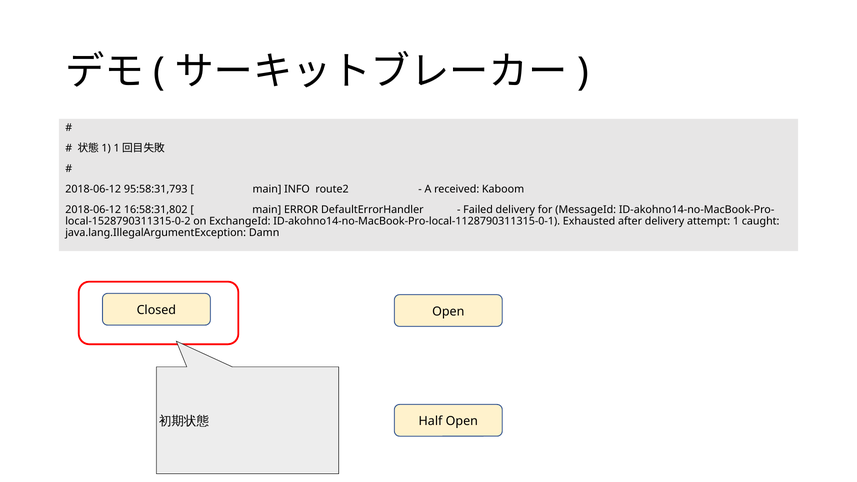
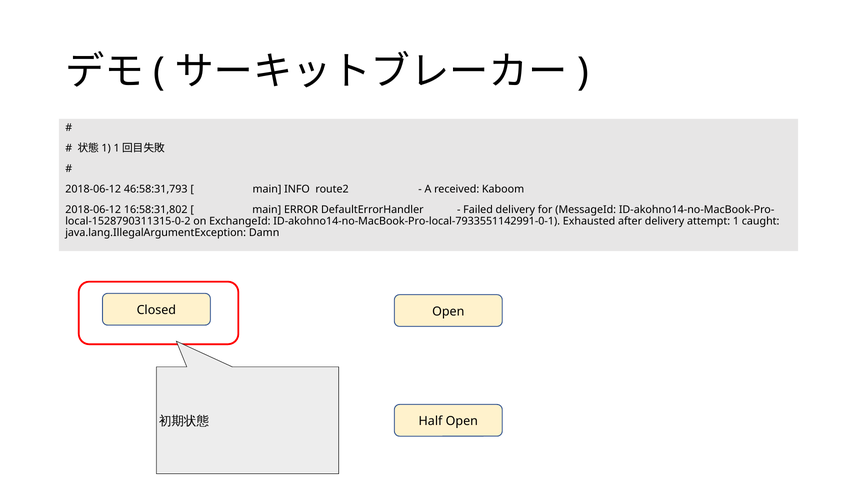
95:58:31,793: 95:58:31,793 -> 46:58:31,793 (156, 189)
ID-akohno14-no-MacBook-Pro-local-1128790311315-0-1: ID-akohno14-no-MacBook-Pro-local-1128790311315-0-1 -> ID-akohno14-no-MacBook-Pro-local-7933551142991-0-1 (417, 221)
